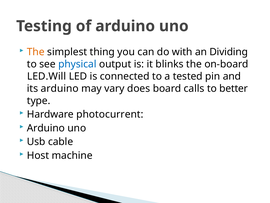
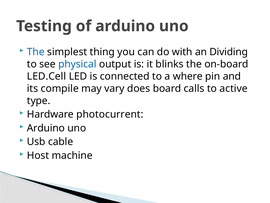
The colour: orange -> blue (36, 52)
LED.Will: LED.Will -> LED.Cell (47, 76)
tested: tested -> where (188, 76)
its arduino: arduino -> compile (60, 88)
better: better -> active (234, 88)
